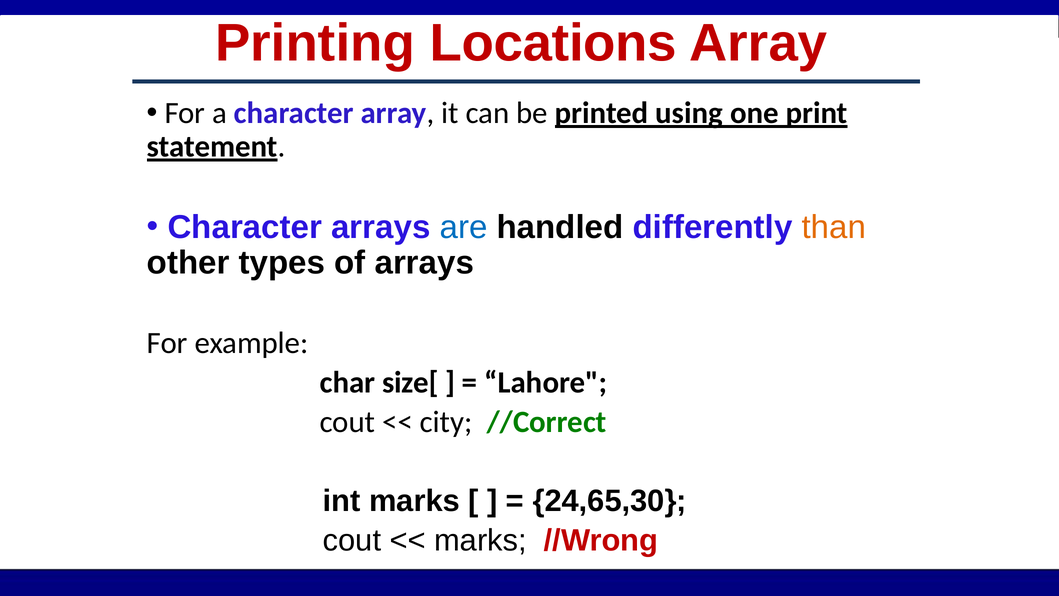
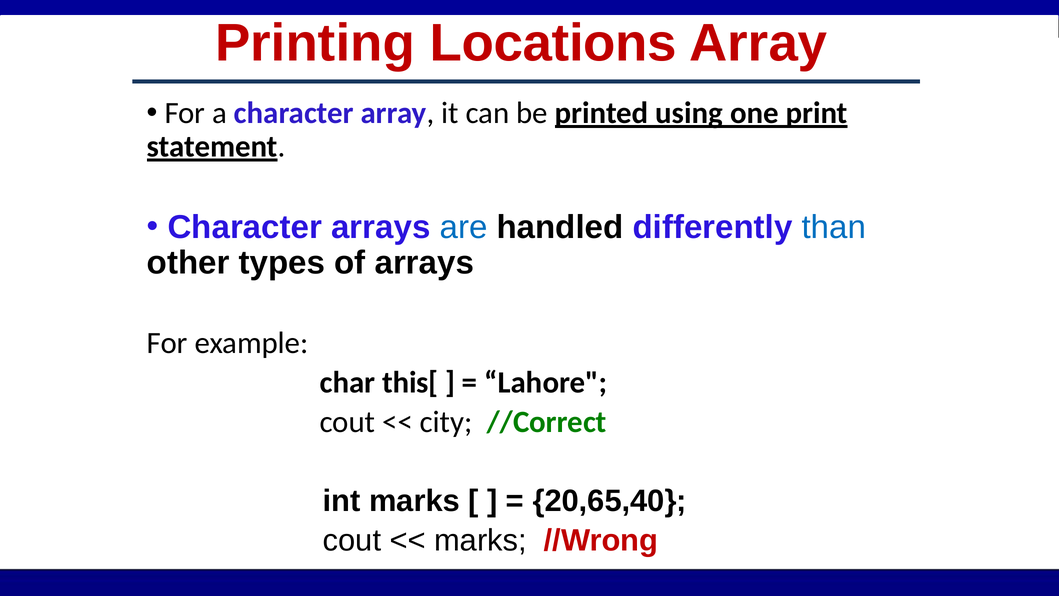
than colour: orange -> blue (834, 227)
size[: size[ -> this[ (410, 382)
24,65,30: 24,65,30 -> 20,65,40 (610, 501)
